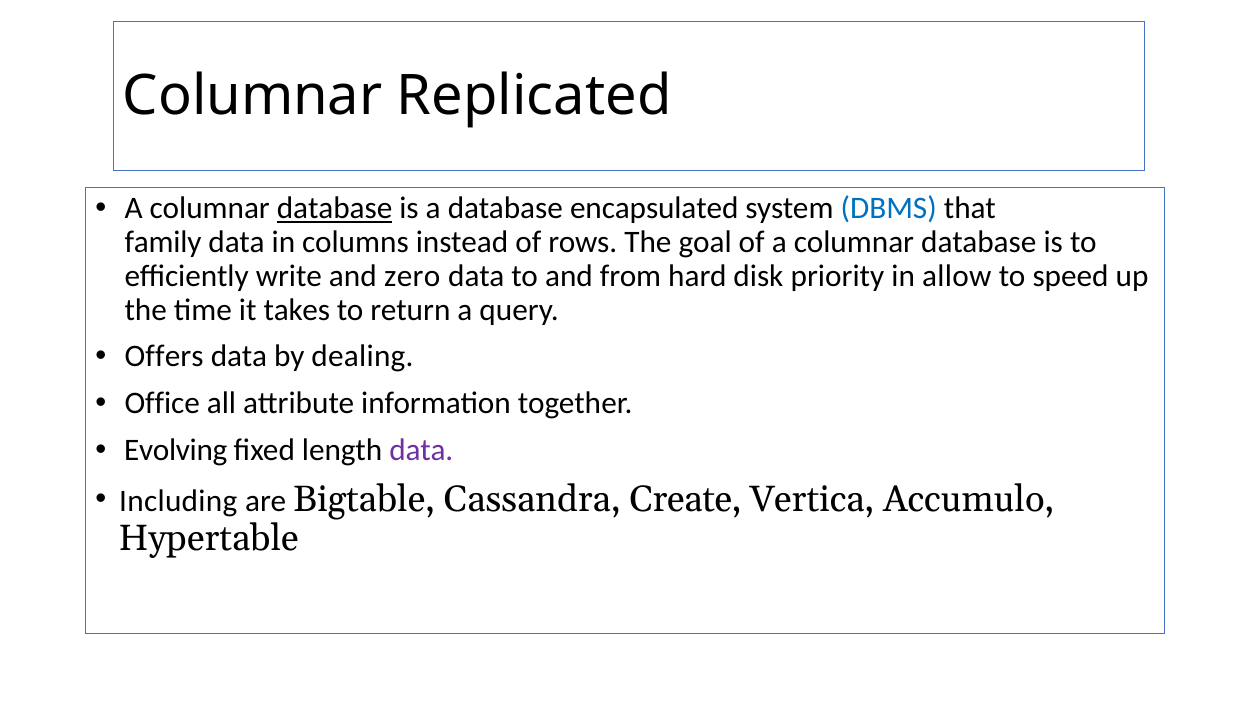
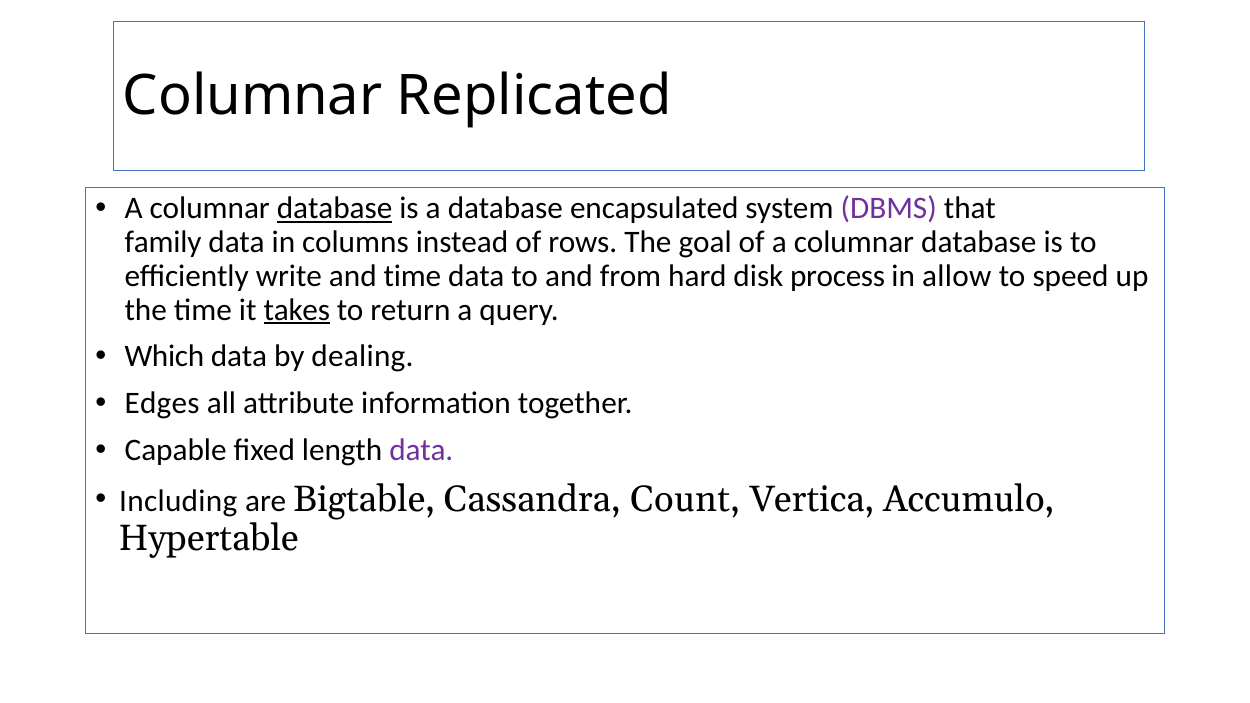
DBMS colour: blue -> purple (889, 209)
and zero: zero -> time (412, 276)
priority: priority -> process (838, 276)
takes underline: none -> present (297, 310)
Offers: Offers -> Which (164, 357)
Office: Office -> Edges (162, 403)
Evolving: Evolving -> Capable (176, 450)
Create: Create -> Count (685, 500)
